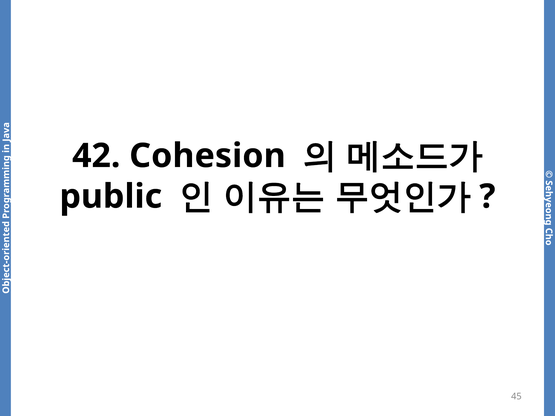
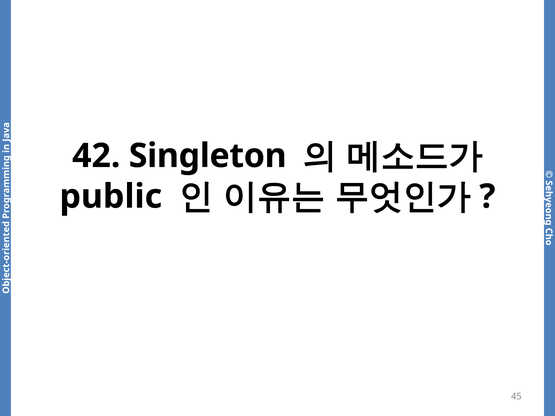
Cohesion: Cohesion -> Singleton (208, 156)
